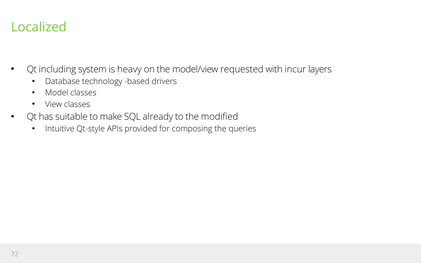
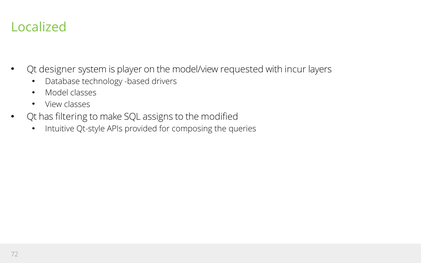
including: including -> designer (57, 69)
heavy: heavy -> player (130, 69)
suitable: suitable -> filtering (71, 117)
already: already -> assigns (158, 117)
